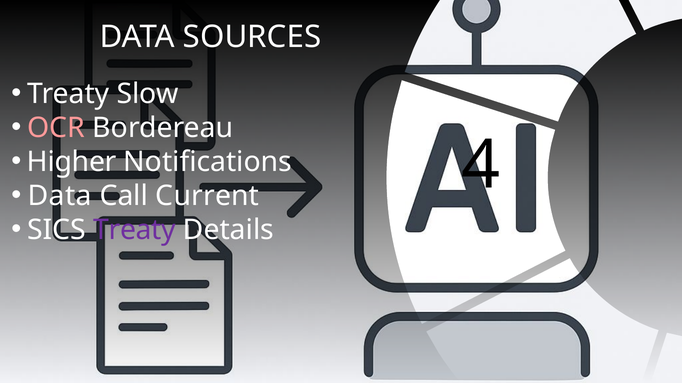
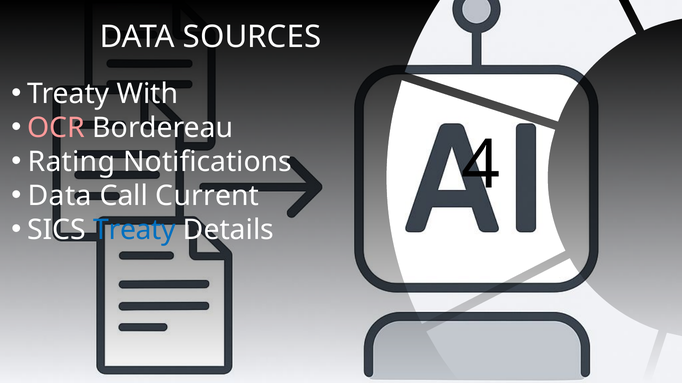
Slow: Slow -> With (147, 94)
Higher: Higher -> Rating (71, 162)
Treaty colour: purple -> blue (135, 230)
